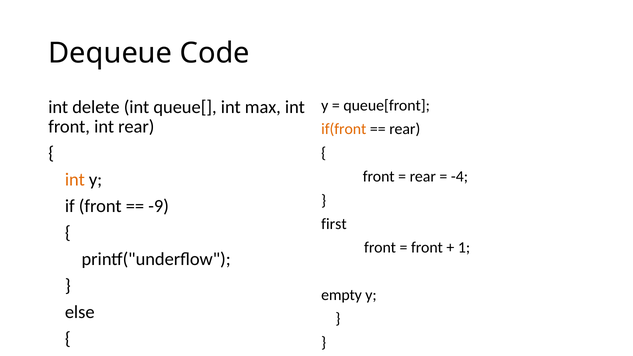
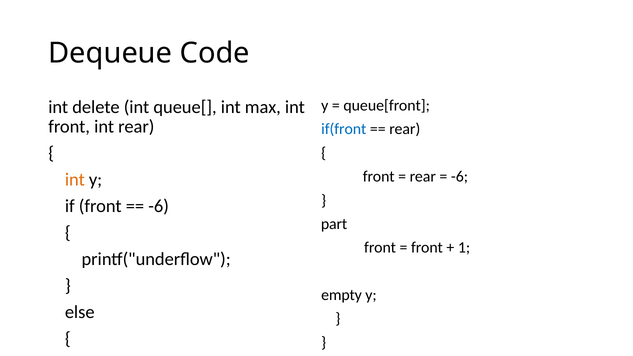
if(front colour: orange -> blue (344, 129)
-4: -4 -> -6 (459, 177)
-9: -9 -> -6 (159, 206)
first: first -> part (334, 224)
